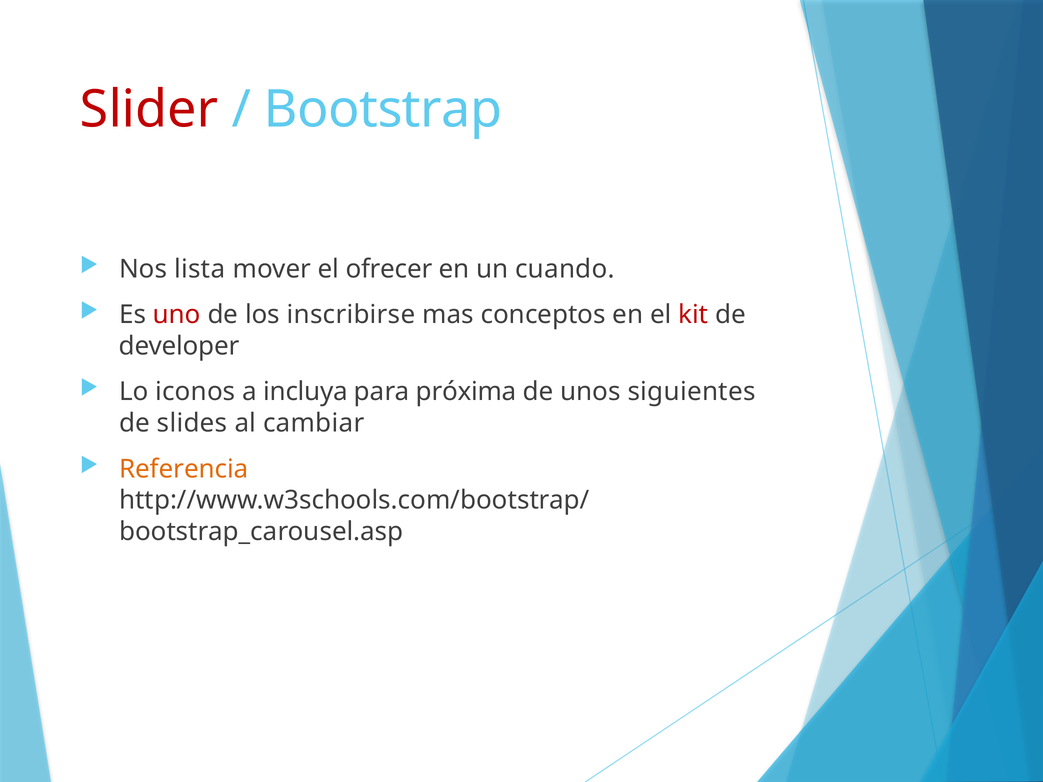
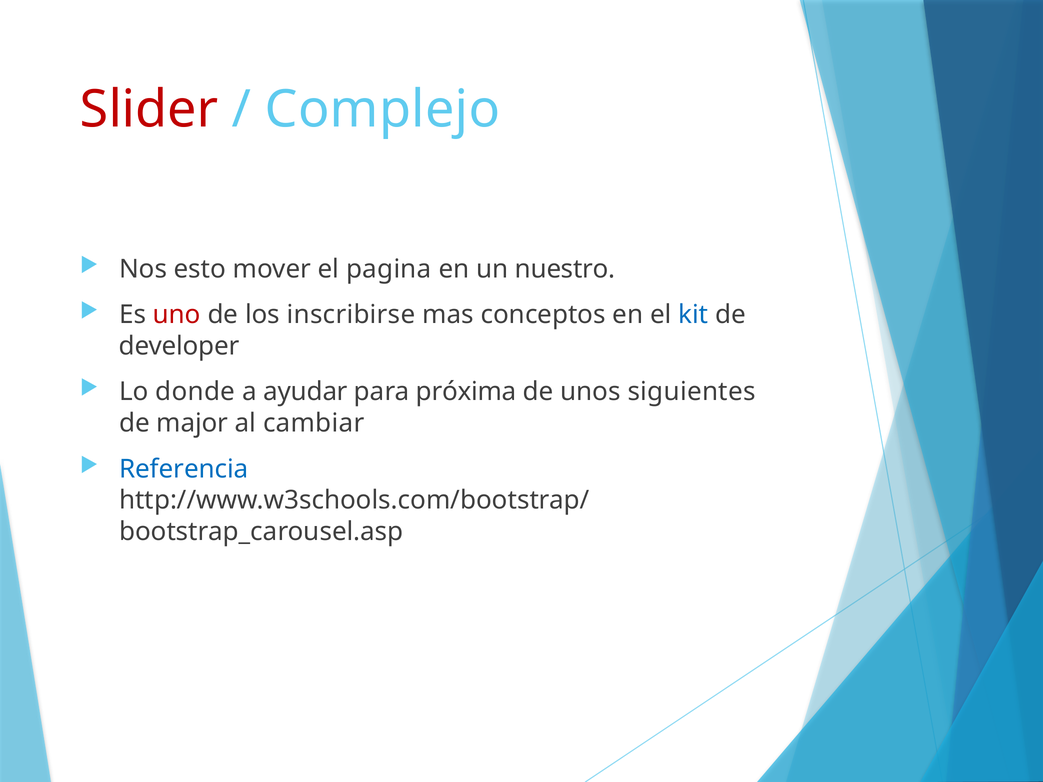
Bootstrap: Bootstrap -> Complejo (383, 110)
lista: lista -> esto (200, 269)
ofrecer: ofrecer -> pagina (389, 269)
cuando: cuando -> nuestro (565, 269)
kit colour: red -> blue (693, 315)
iconos: iconos -> donde (195, 392)
incluya: incluya -> ayudar (306, 392)
slides: slides -> major (192, 423)
Referencia colour: orange -> blue (184, 469)
